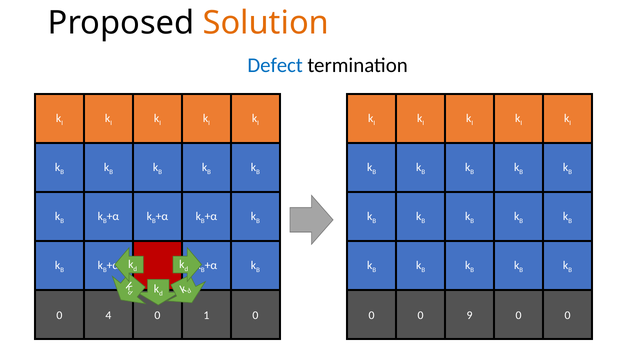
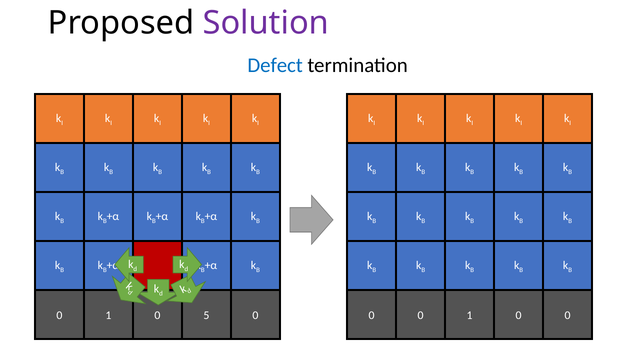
Solution colour: orange -> purple (266, 23)
4: 4 -> 1 (108, 315)
1: 1 -> 5 (206, 315)
0 0 9: 9 -> 1 (470, 315)
